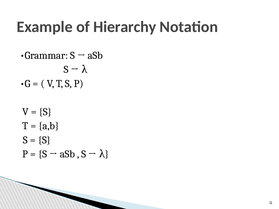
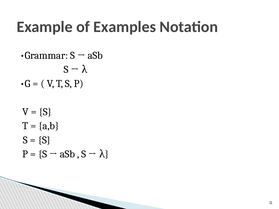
Hierarchy: Hierarchy -> Examples (125, 27)
